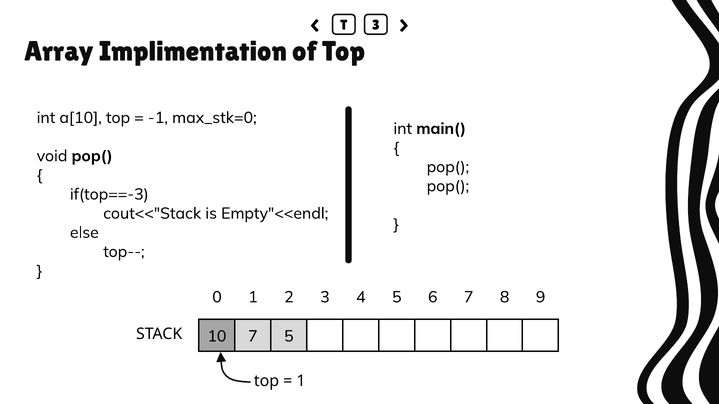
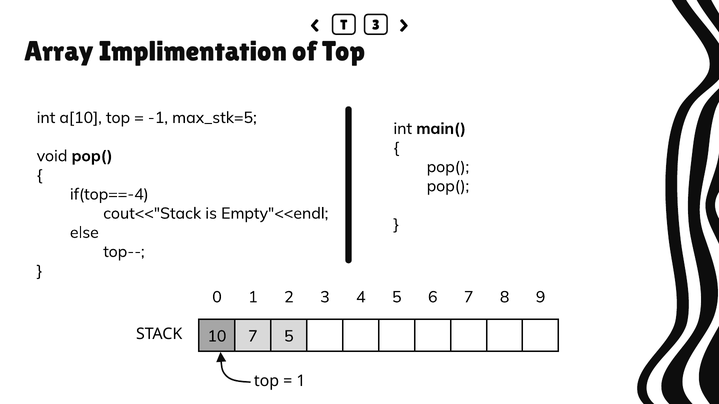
max_stk=0: max_stk=0 -> max_stk=5 (214, 118)
if(top==-3: if(top==-3 -> if(top==-4 (109, 194)
